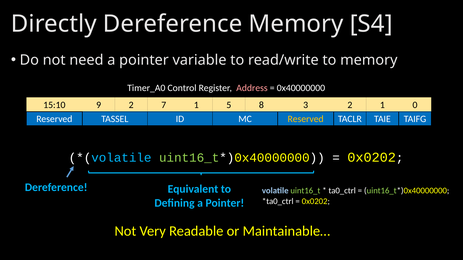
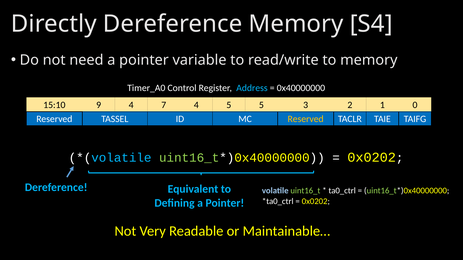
Address colour: pink -> light blue (252, 88)
9 2: 2 -> 4 (131, 105)
7 1: 1 -> 4 (196, 105)
5 8: 8 -> 5 (261, 105)
